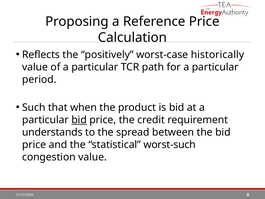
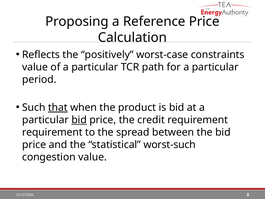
historically: historically -> constraints (218, 55)
that underline: none -> present (58, 107)
understands: understands -> requirement (52, 132)
